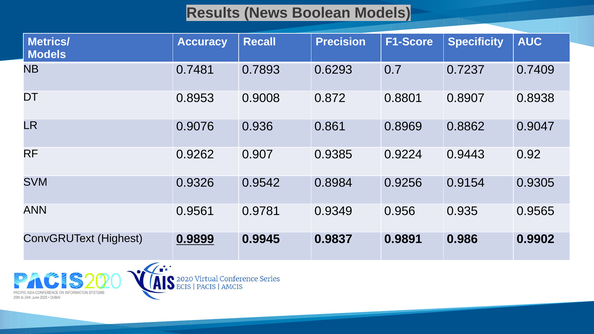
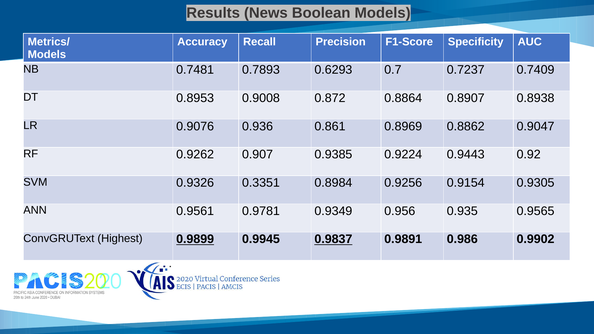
0.8801: 0.8801 -> 0.8864 (403, 98)
0.9542: 0.9542 -> 0.3351 (261, 183)
0.9837 underline: none -> present (333, 239)
